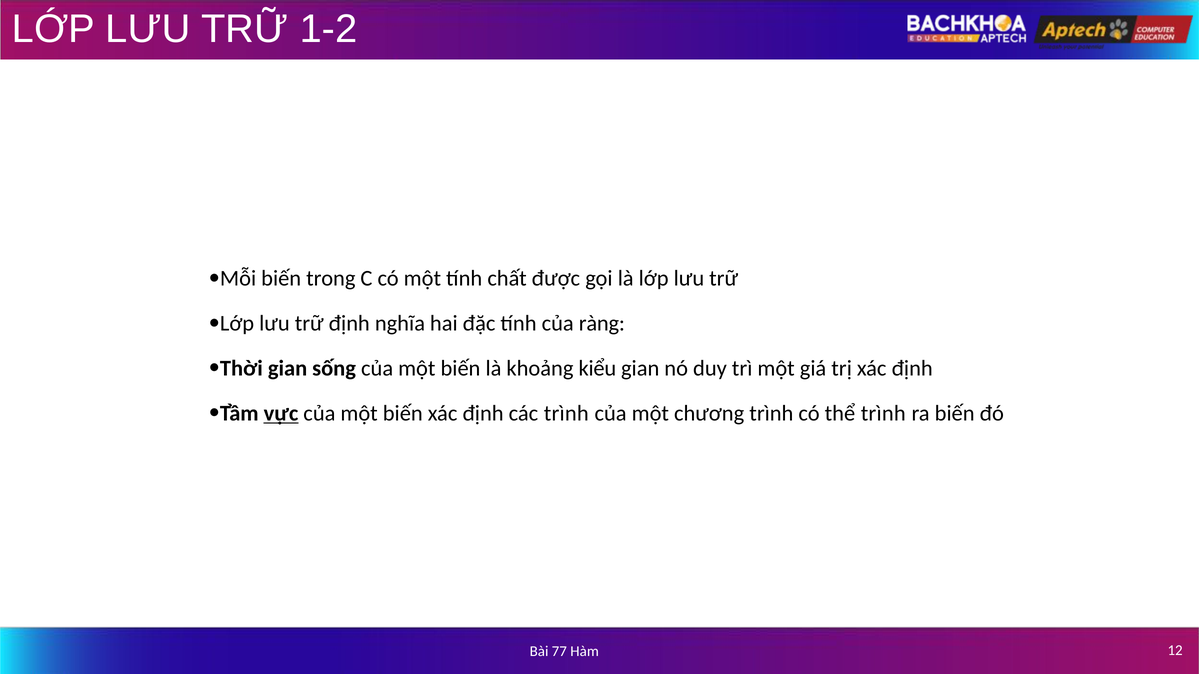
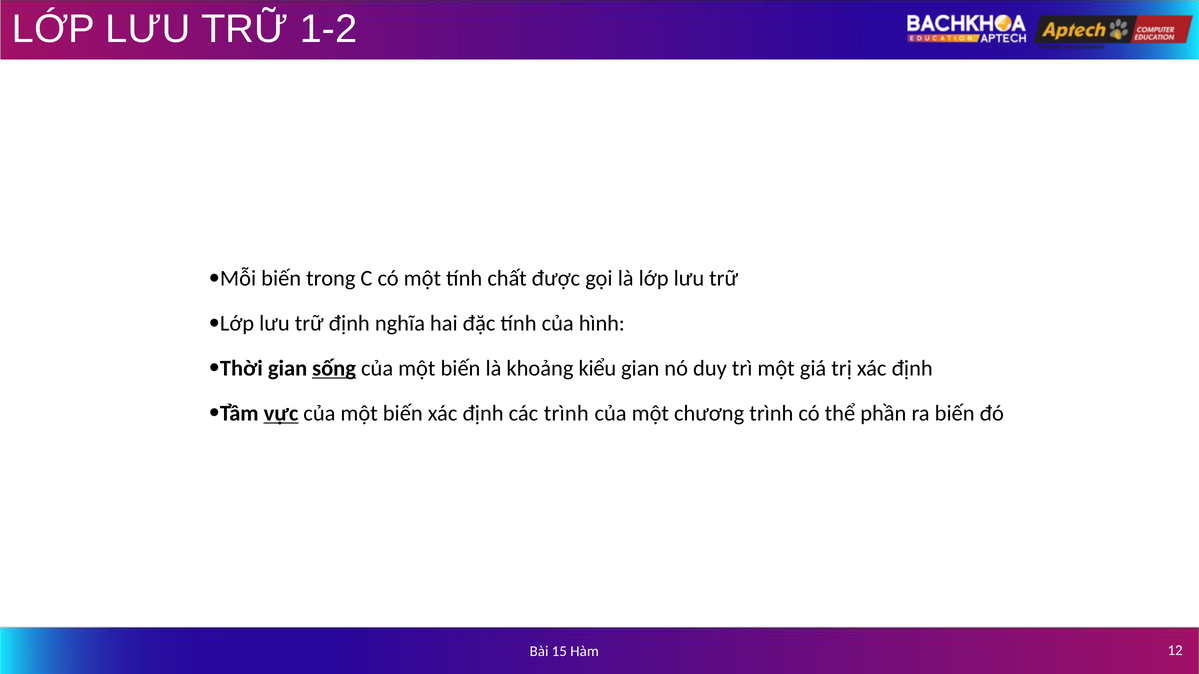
ràng: ràng -> hình (602, 324)
sống underline: none -> present (334, 369)
thể trình: trình -> phần (883, 414)
77: 77 -> 15 (559, 652)
